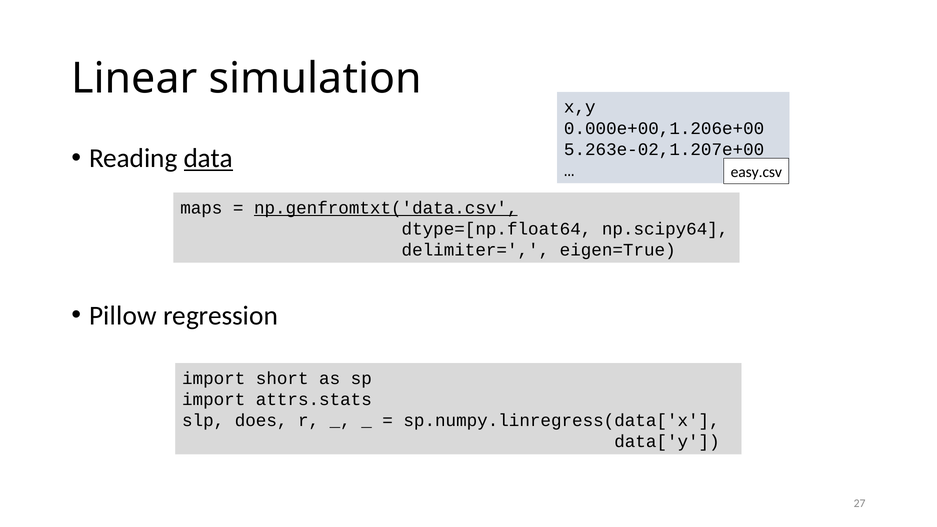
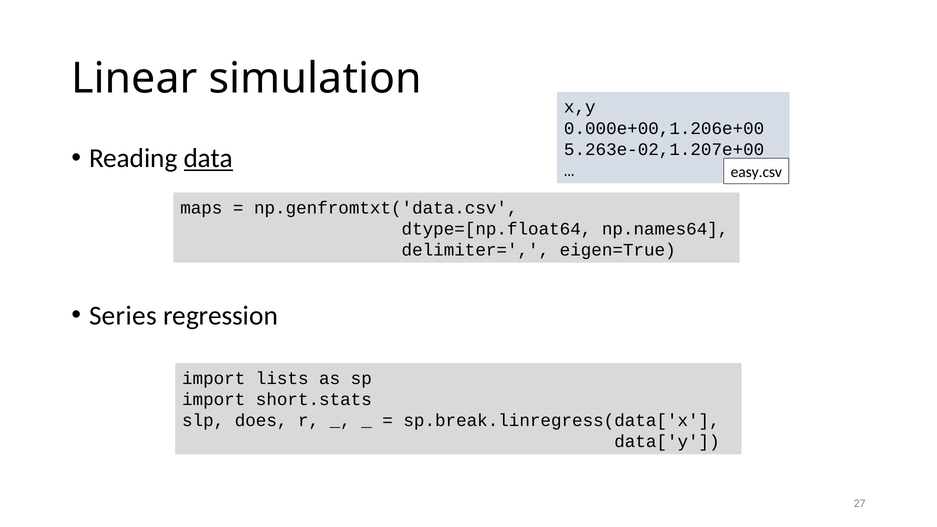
np.genfromtxt('data.csv underline: present -> none (386, 208)
np.scipy64: np.scipy64 -> np.names64 (665, 229)
Pillow: Pillow -> Series (123, 316)
short: short -> lists (282, 378)
attrs.stats: attrs.stats -> short.stats (314, 399)
sp.numpy.linregress(data['x: sp.numpy.linregress(data['x -> sp.break.linregress(data['x (562, 420)
